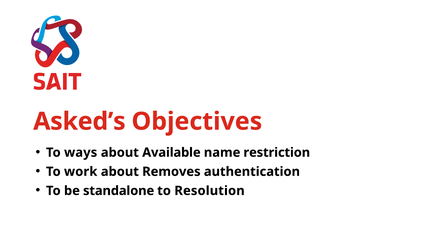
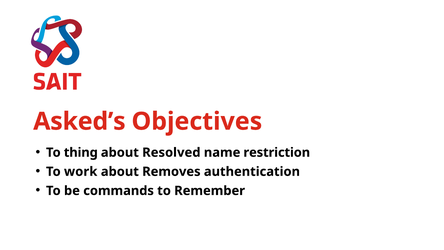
ways: ways -> thing (81, 152)
Available: Available -> Resolved (171, 152)
standalone: standalone -> commands (119, 191)
Resolution: Resolution -> Remember (210, 191)
